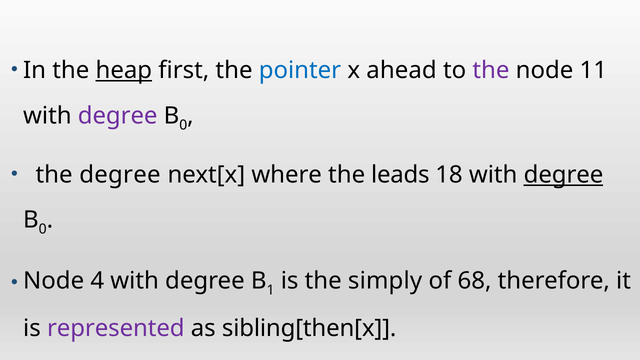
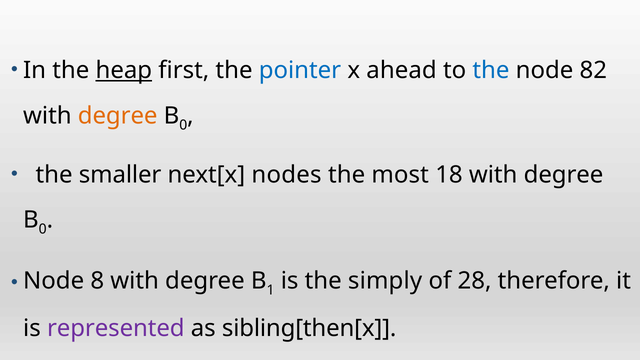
the colour: purple -> blue (491, 70)
11: 11 -> 82 (593, 70)
degree colour: purple -> orange (118, 116)
the degree: degree -> smaller (120, 175)
where: where -> nodes (287, 175)
leads: leads -> most (400, 175)
degree underline: present -> none (564, 175)
4: 4 -> 8 (97, 281)
68: 68 -> 28 (475, 281)
